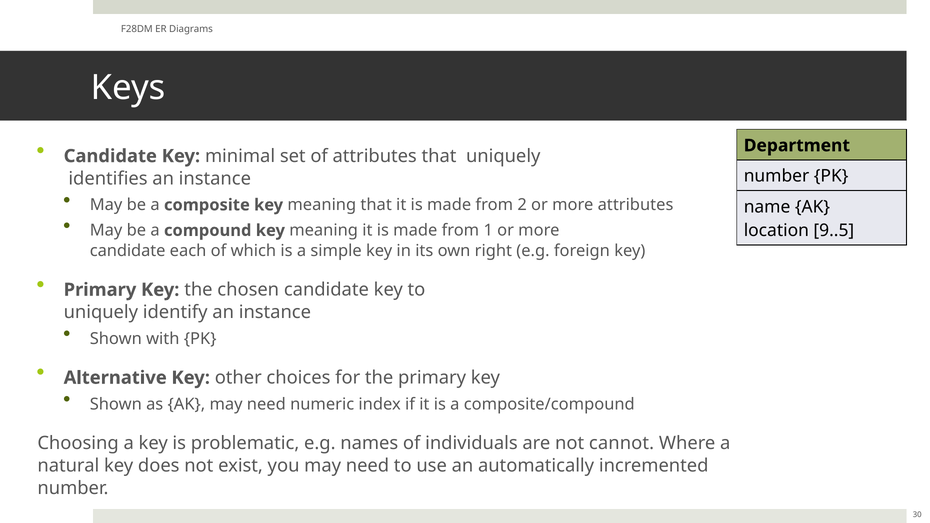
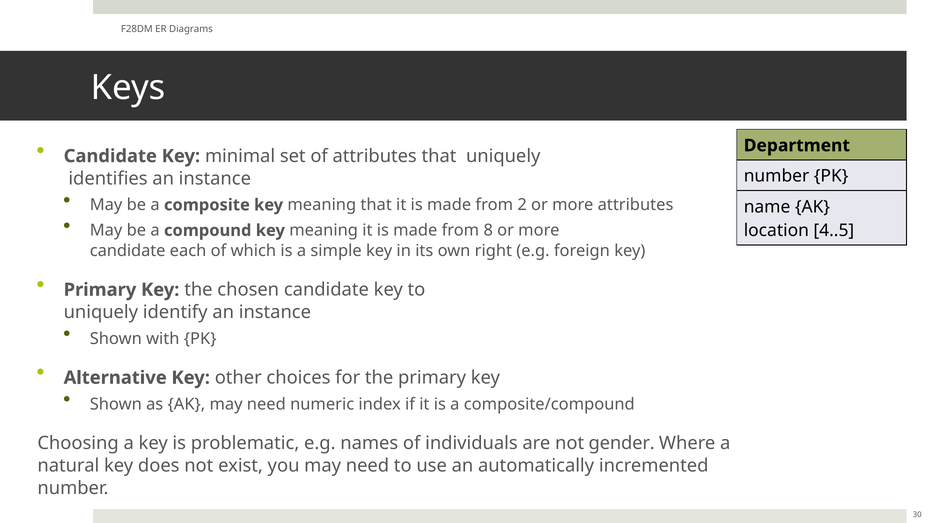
1: 1 -> 8 (488, 231)
9..5: 9..5 -> 4..5 (834, 231)
cannot: cannot -> gender (622, 443)
